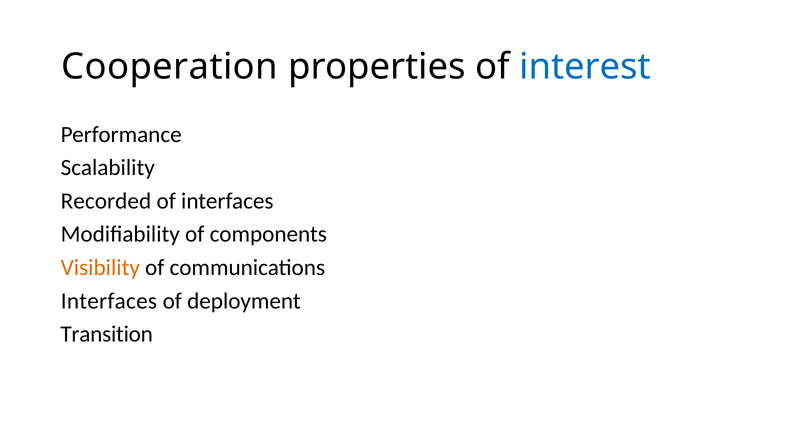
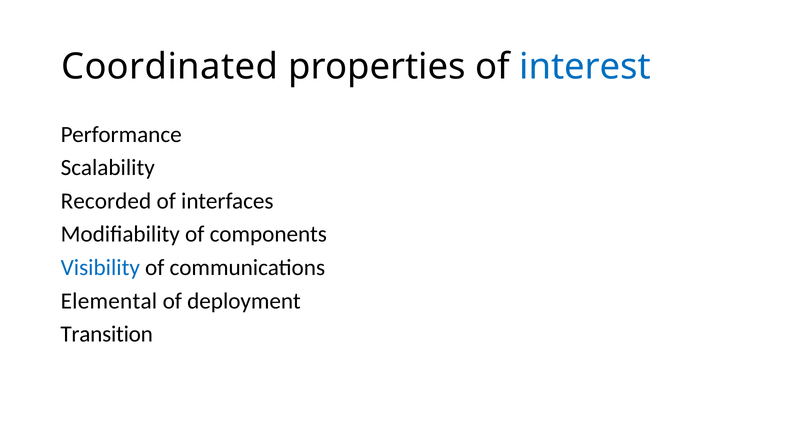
Cooperation: Cooperation -> Coordinated (170, 67)
Visibility colour: orange -> blue (100, 268)
Interfaces: Interfaces -> Elemental (109, 301)
